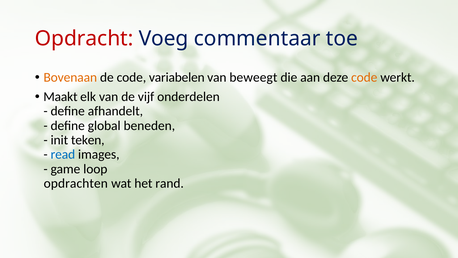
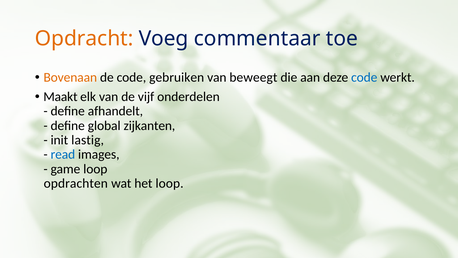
Opdracht colour: red -> orange (84, 38)
variabelen: variabelen -> gebruiken (177, 77)
code colour: orange -> blue (364, 77)
beneden: beneden -> zijkanten (149, 125)
teken: teken -> lastig (88, 140)
het rand: rand -> loop (170, 183)
